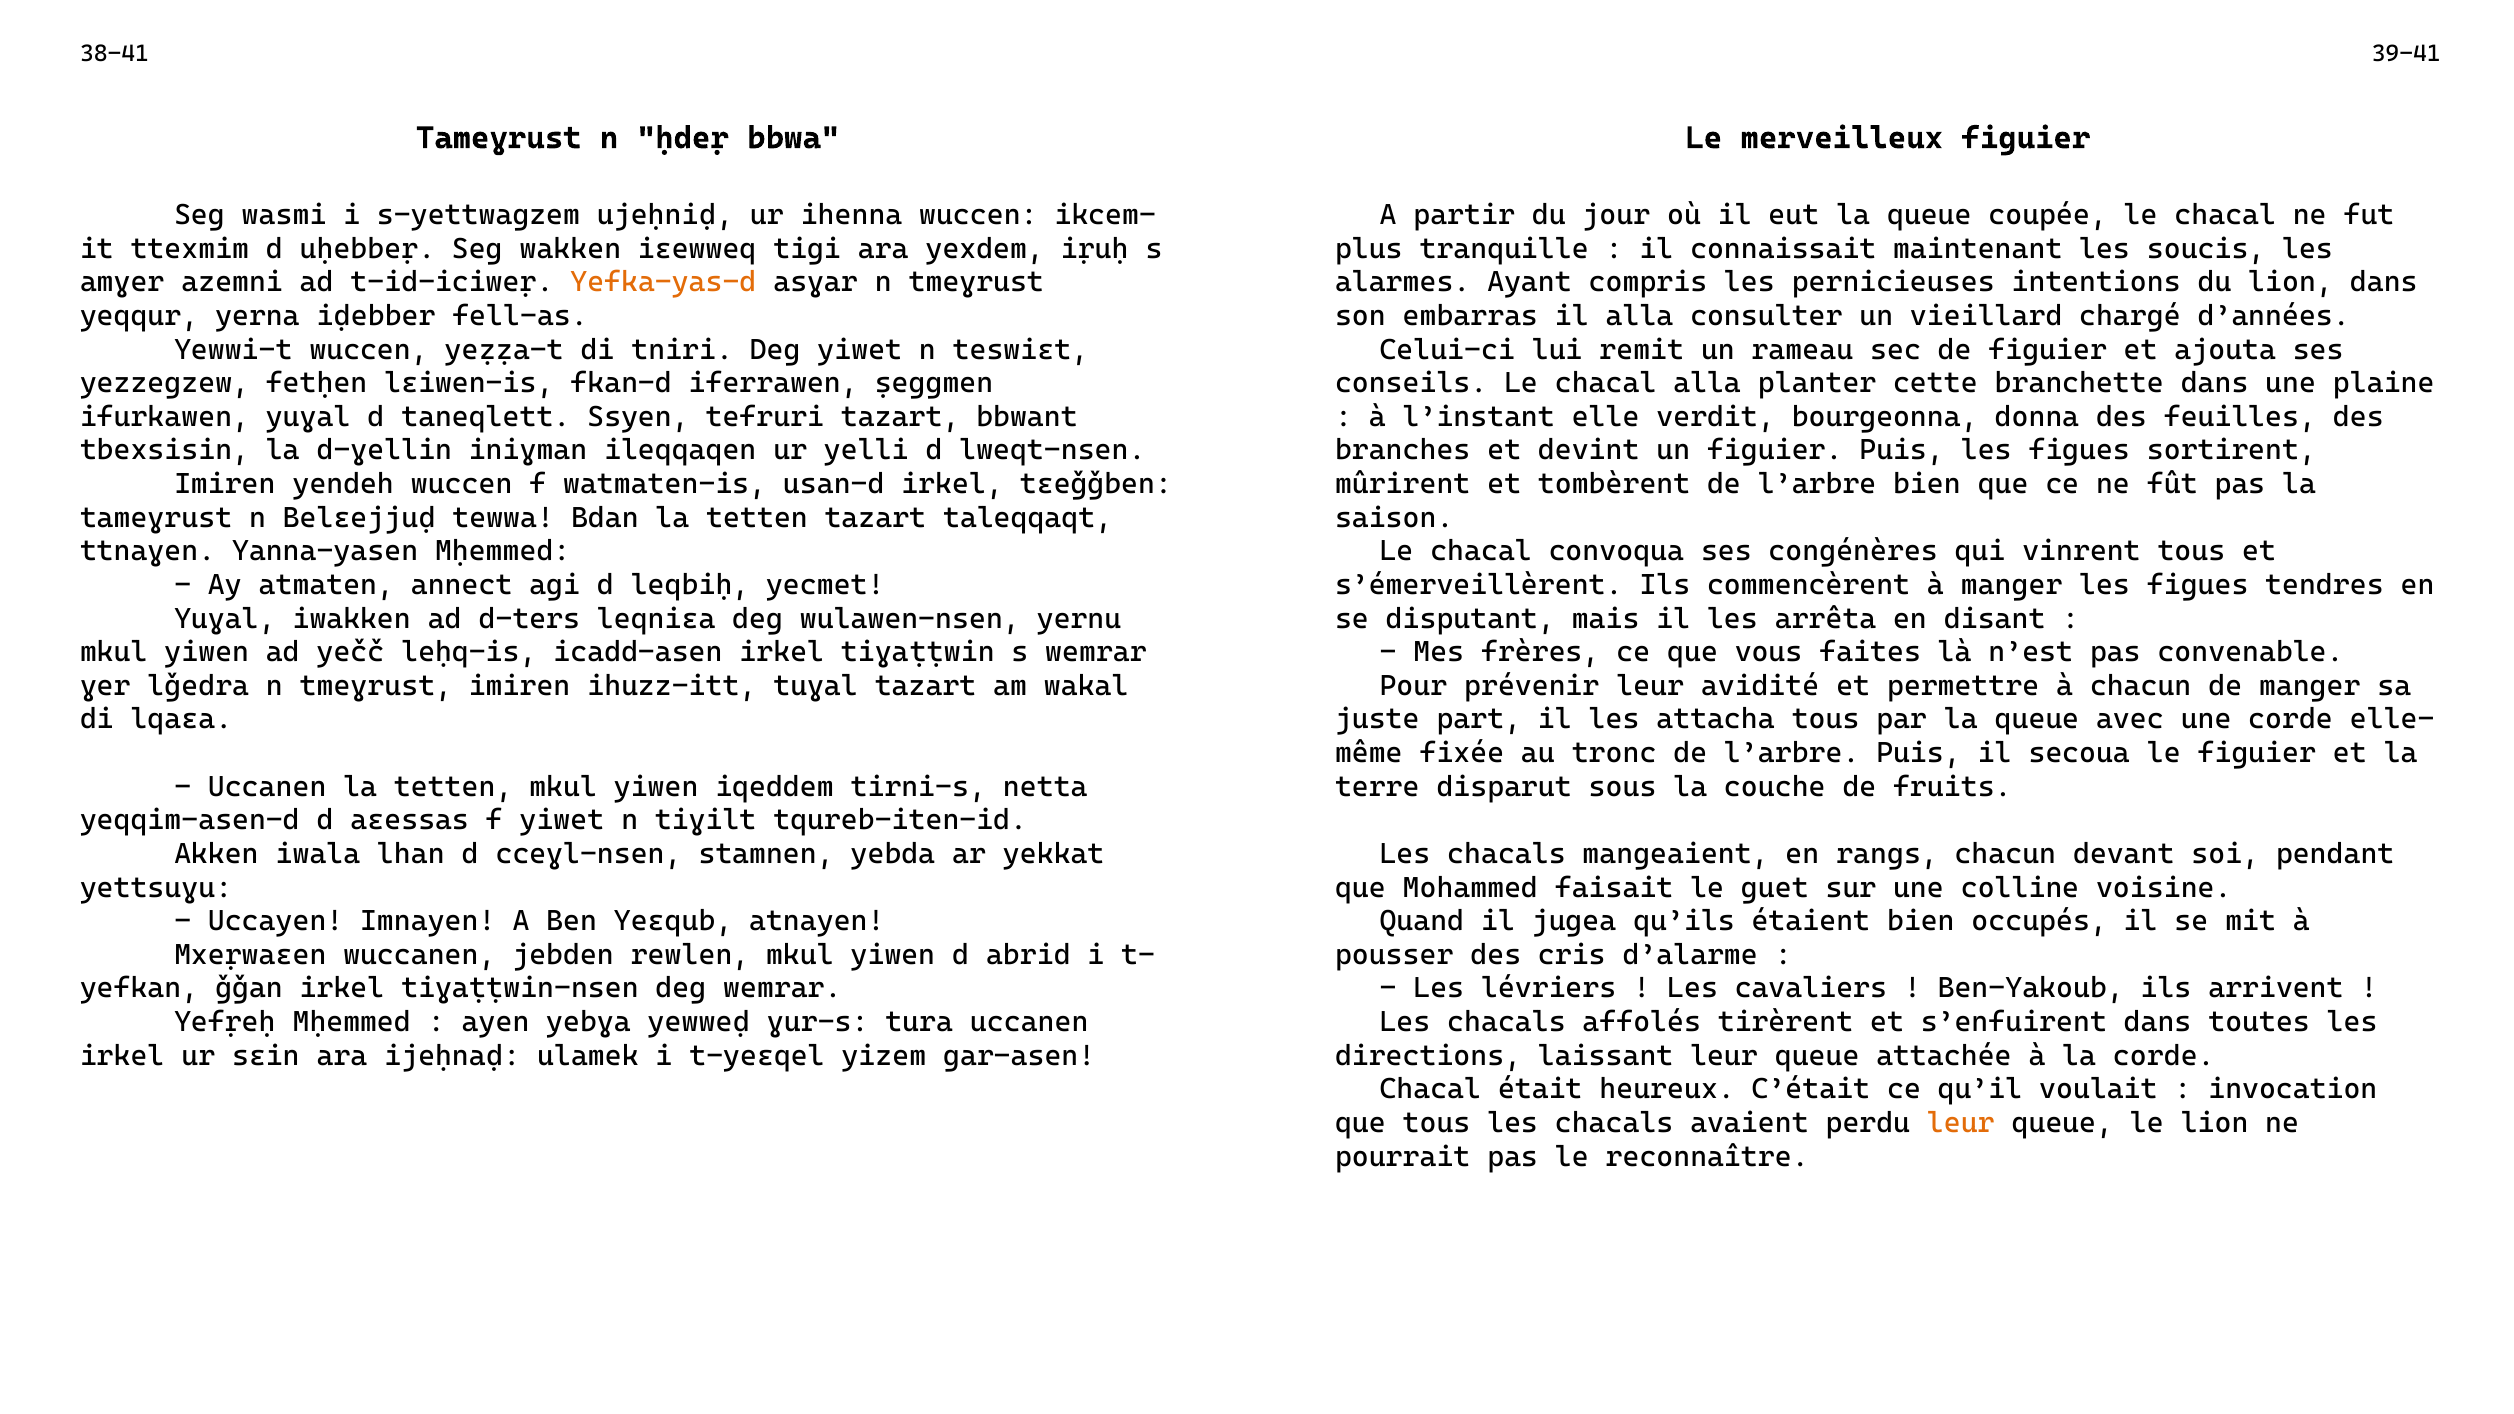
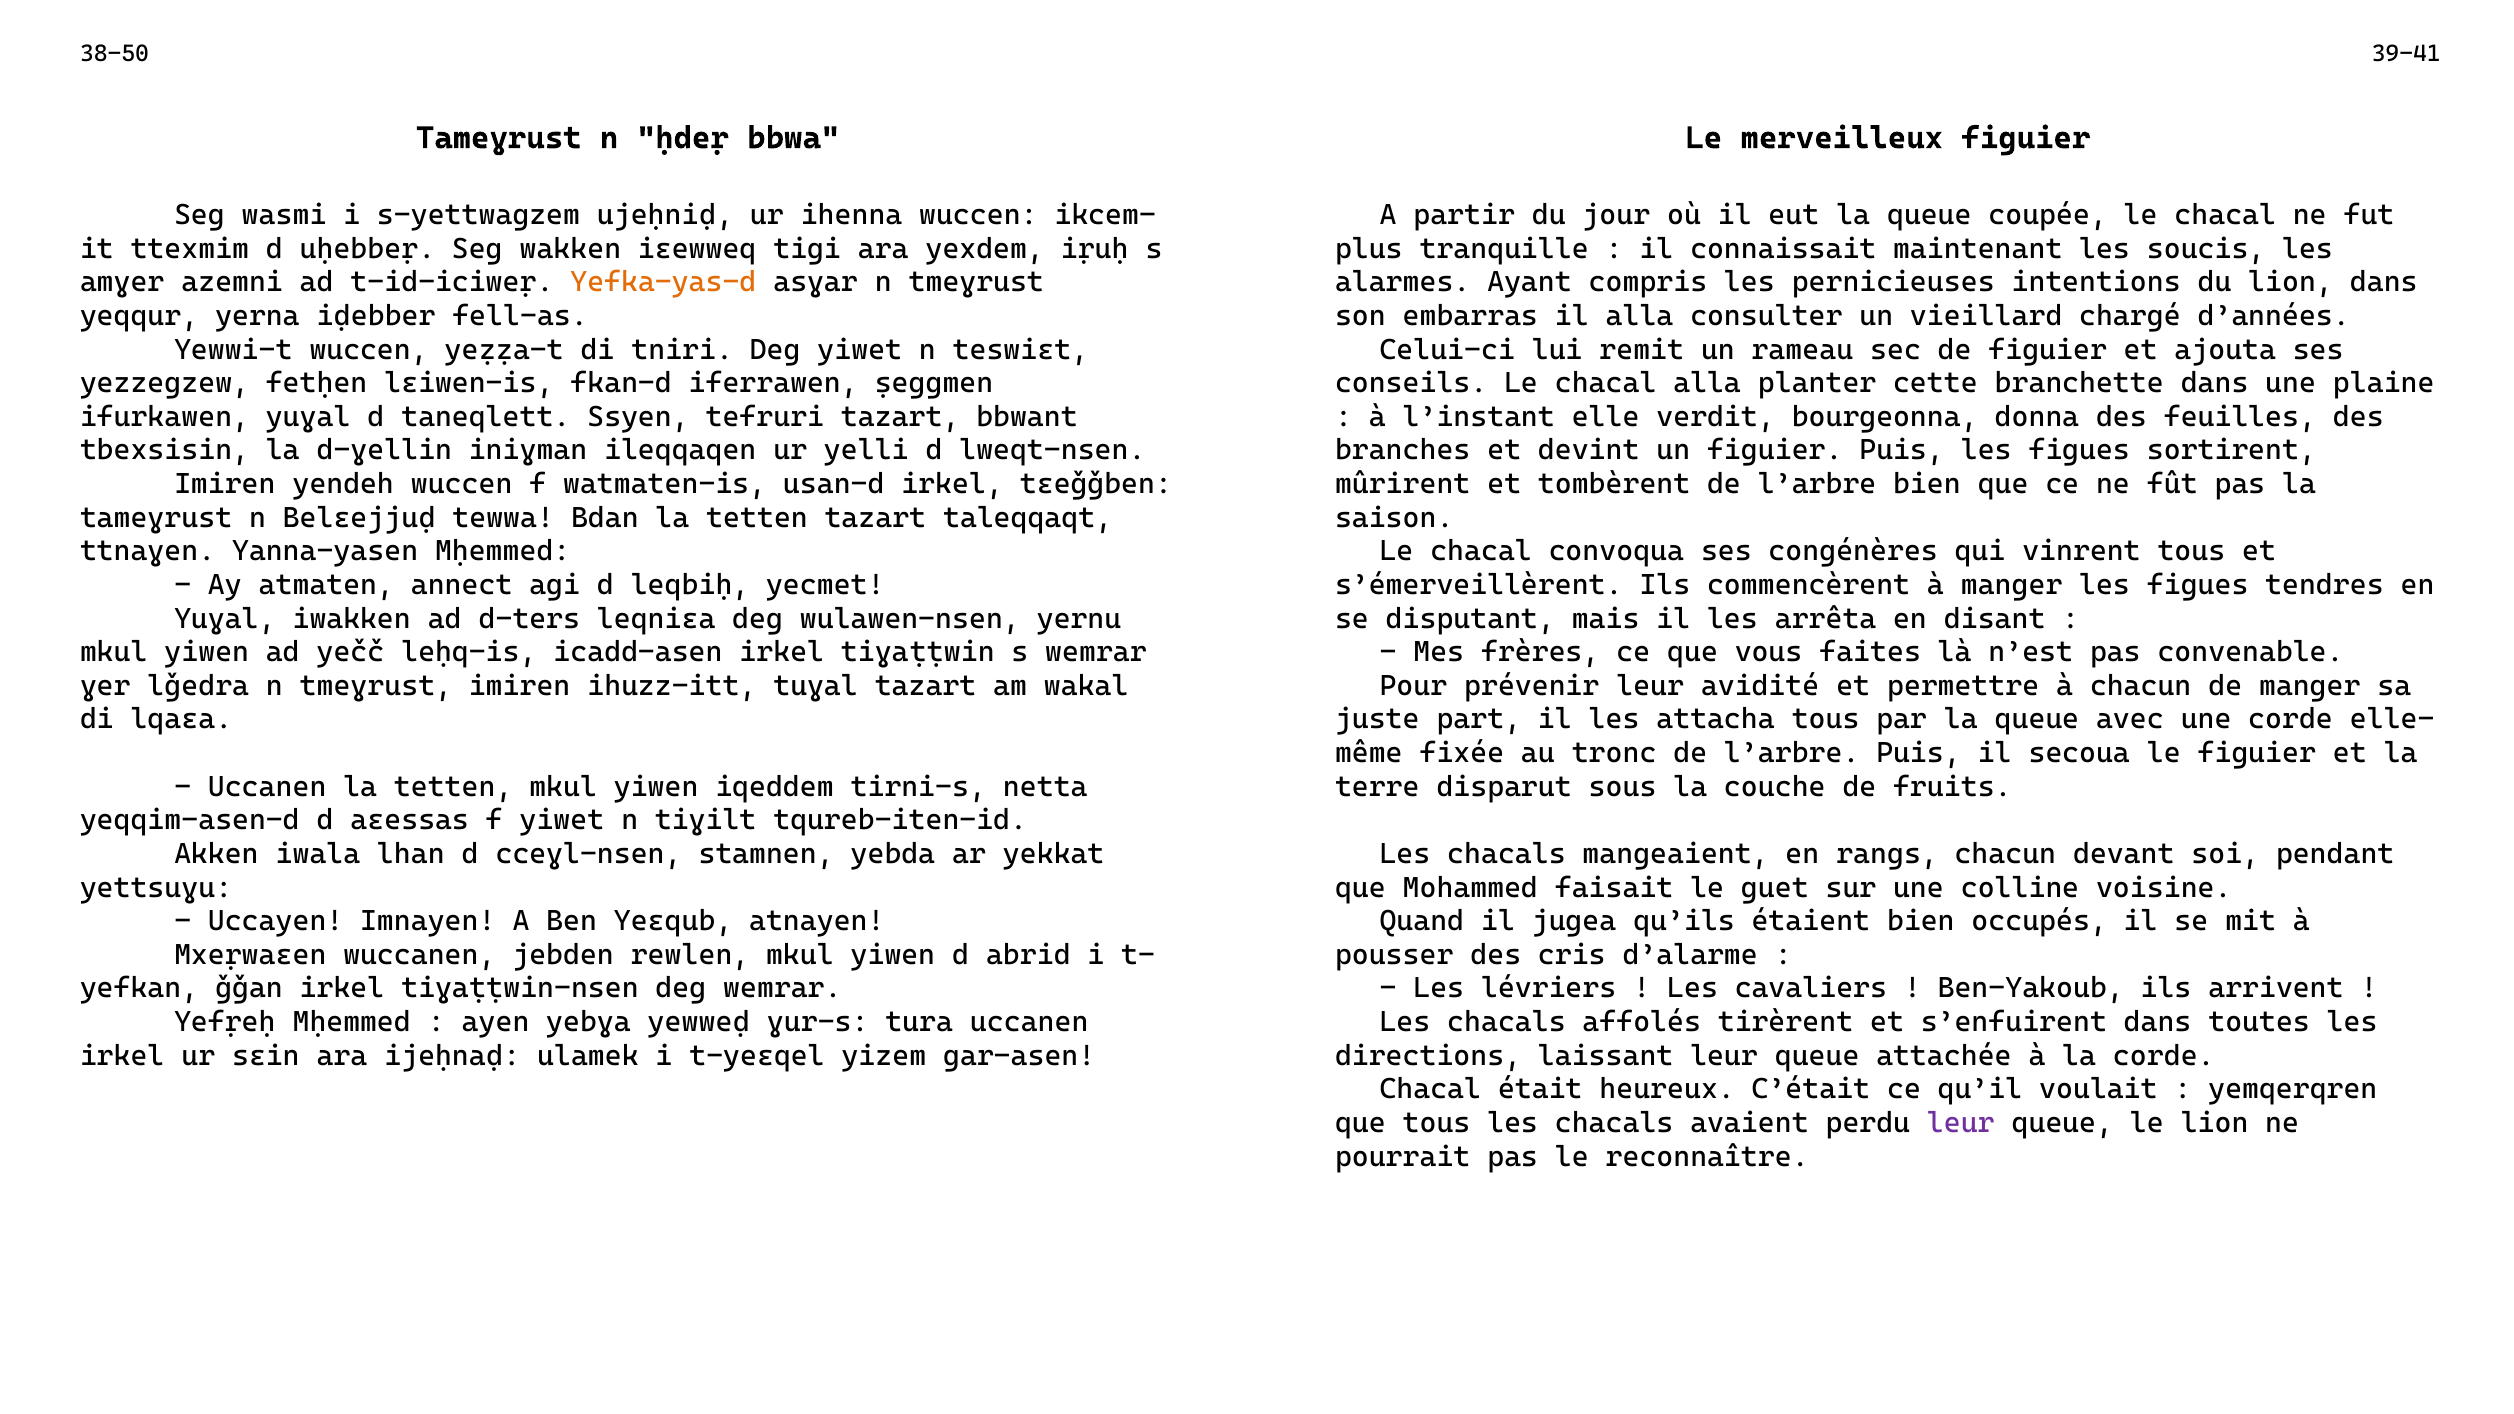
38-41: 38-41 -> 38-50 (114, 54)
invocation: invocation -> yemqerqren (2293, 1089)
leur colour: orange -> purple (1961, 1123)
